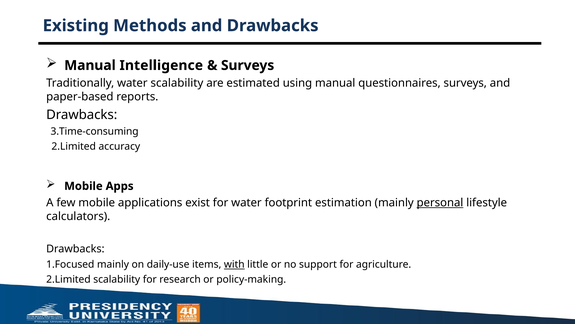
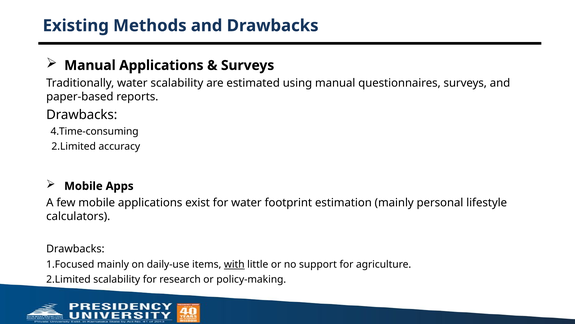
Manual Intelligence: Intelligence -> Applications (161, 65)
3.Time-consuming: 3.Time-consuming -> 4.Time-consuming (95, 131)
personal underline: present -> none (440, 202)
